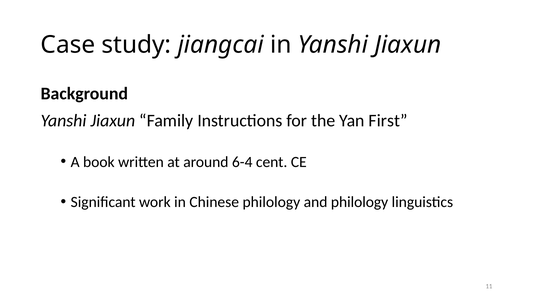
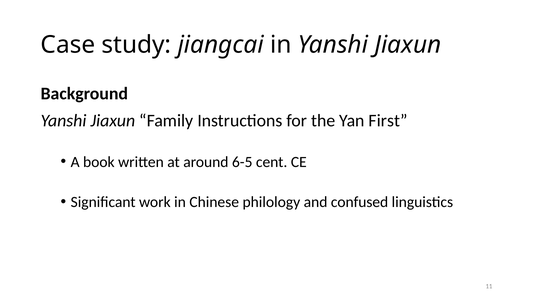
6-4: 6-4 -> 6-5 (242, 162)
and philology: philology -> confused (360, 202)
